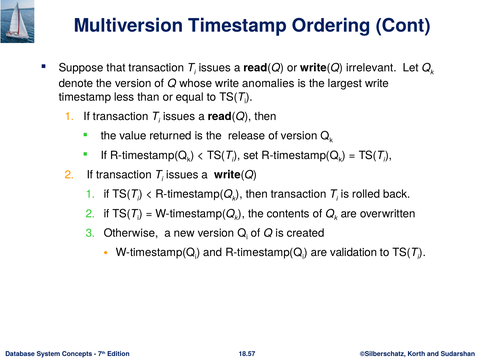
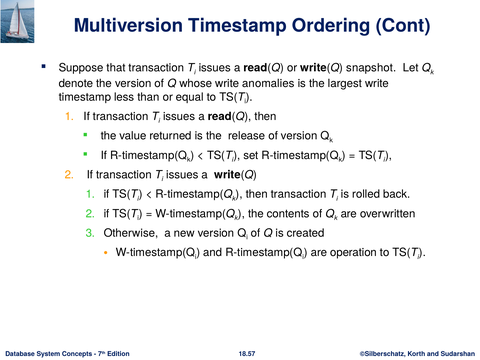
irrelevant: irrelevant -> snapshot (371, 68)
validation: validation -> operation (354, 253)
